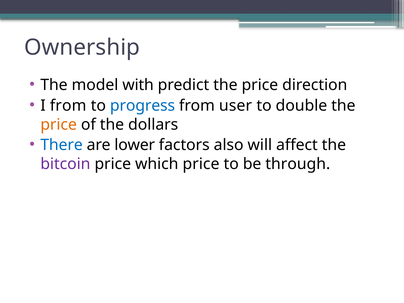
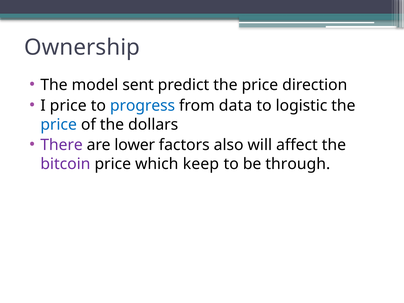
with: with -> sent (138, 85)
I from: from -> price (68, 106)
user: user -> data (236, 106)
double: double -> logistic (301, 106)
price colour: orange -> blue (59, 125)
There colour: blue -> purple (62, 145)
which price: price -> keep (201, 164)
